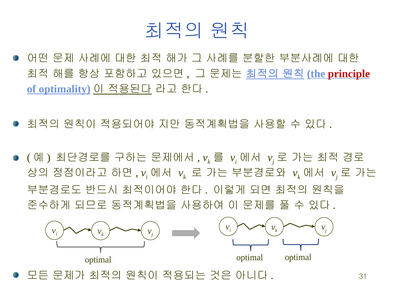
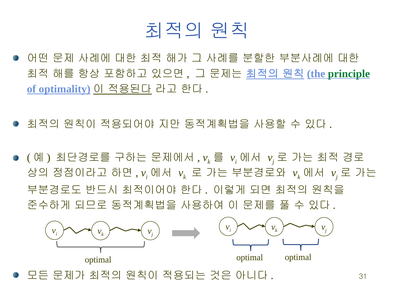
principle colour: red -> green (349, 74)
